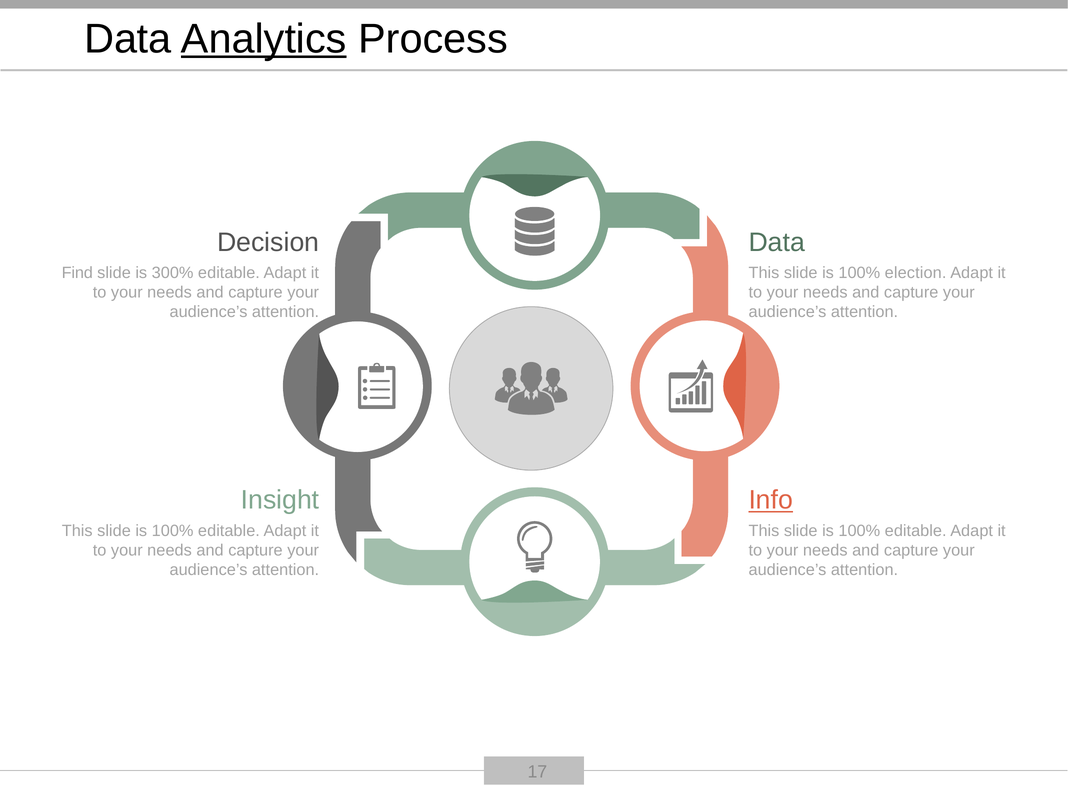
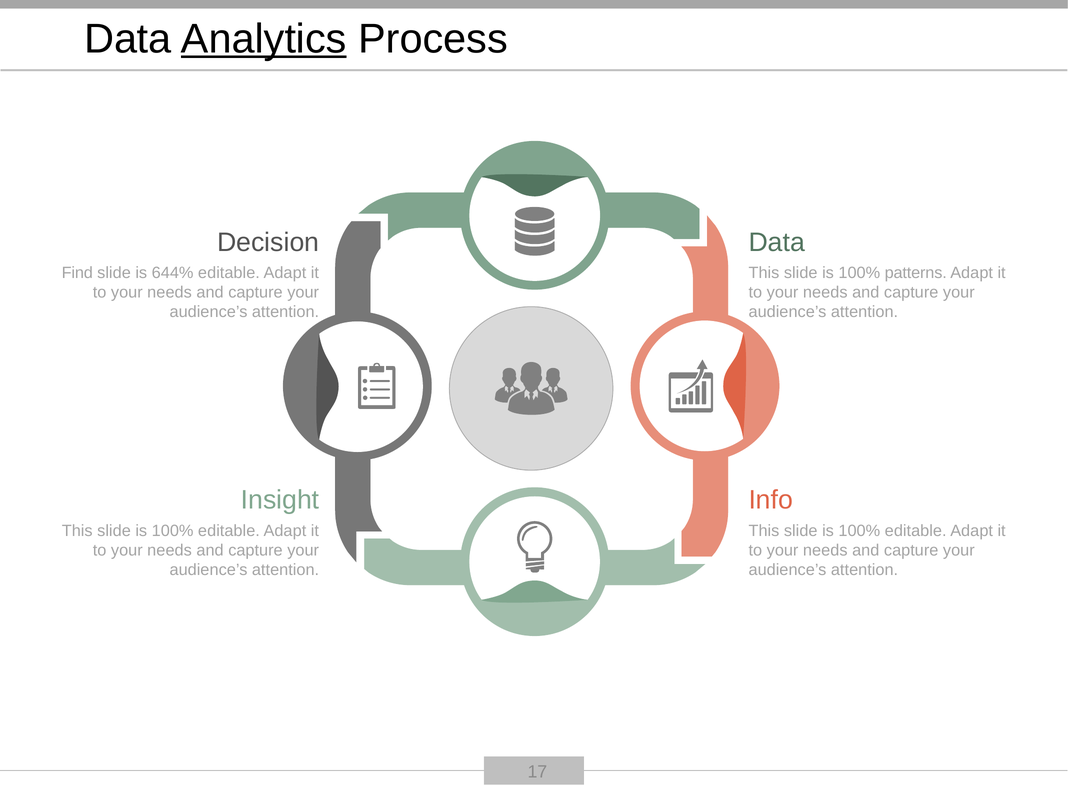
300%: 300% -> 644% (173, 273)
election: election -> patterns (916, 273)
Info underline: present -> none (771, 500)
